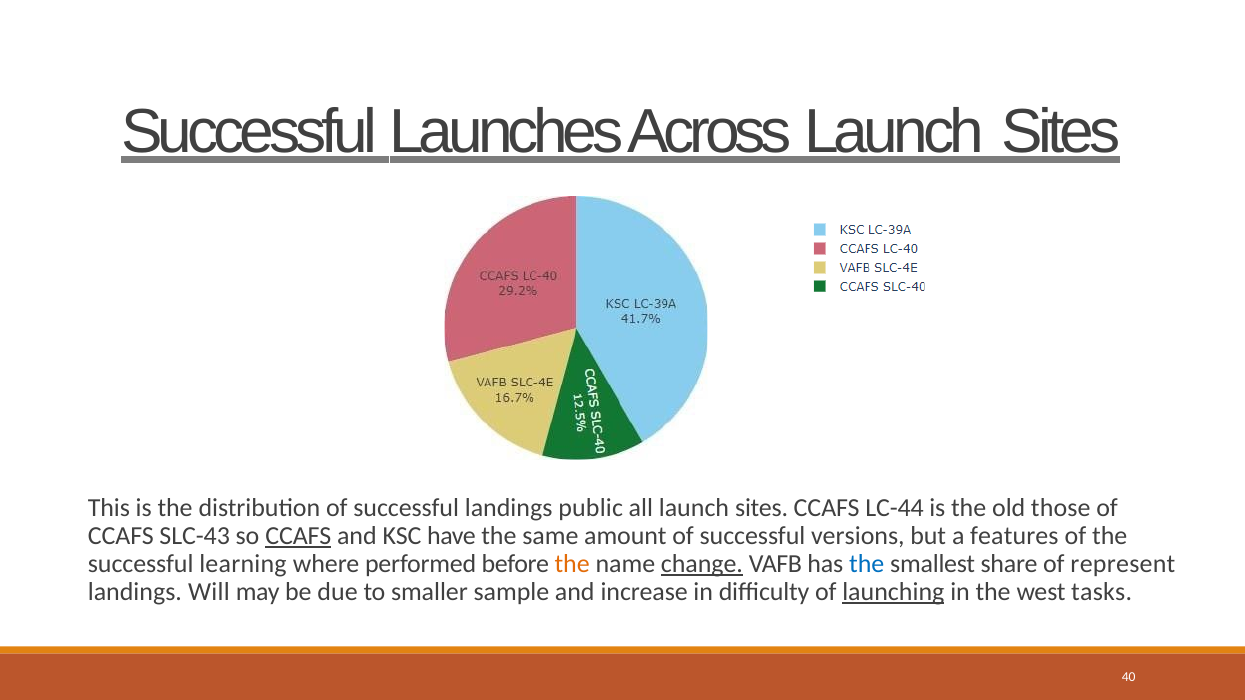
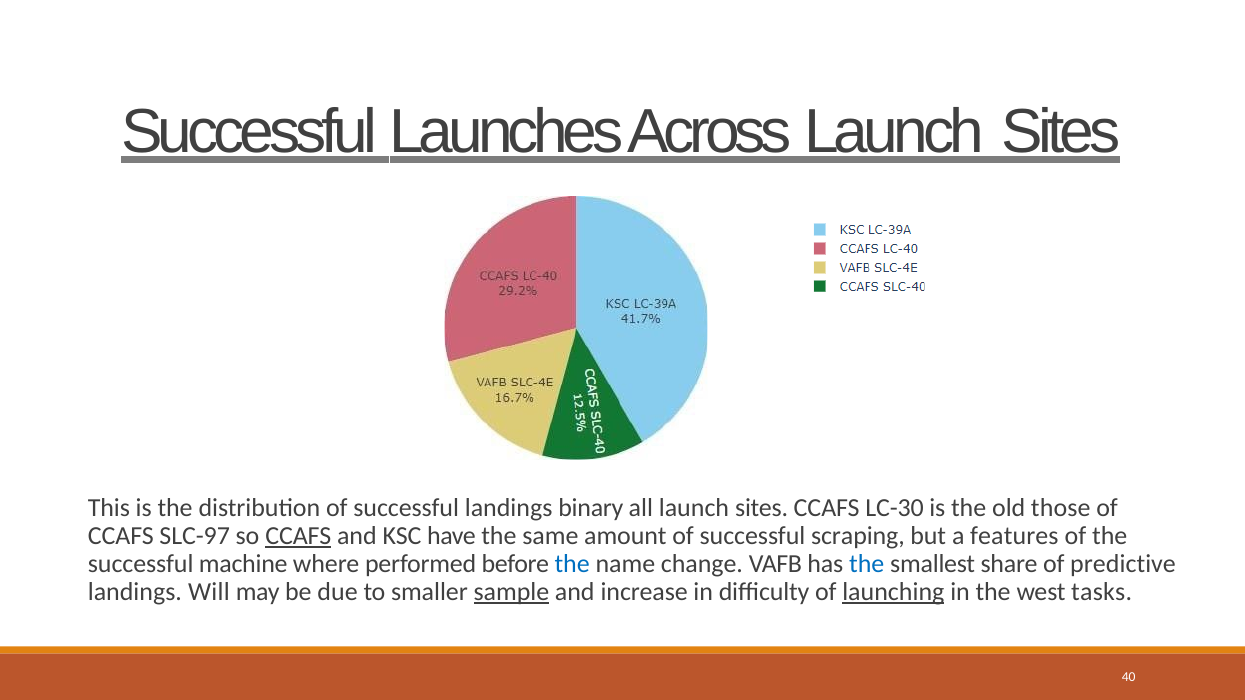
public: public -> binary (591, 508)
LC-44: LC-44 -> LC-30 (895, 508)
SLC-43: SLC-43 -> SLC-97 (195, 536)
versions: versions -> scraping (858, 536)
learning: learning -> machine (243, 564)
the colour: orange -> blue (572, 564)
change underline: present -> none (702, 564)
represent: represent -> predictive (1123, 564)
sample underline: none -> present (511, 592)
